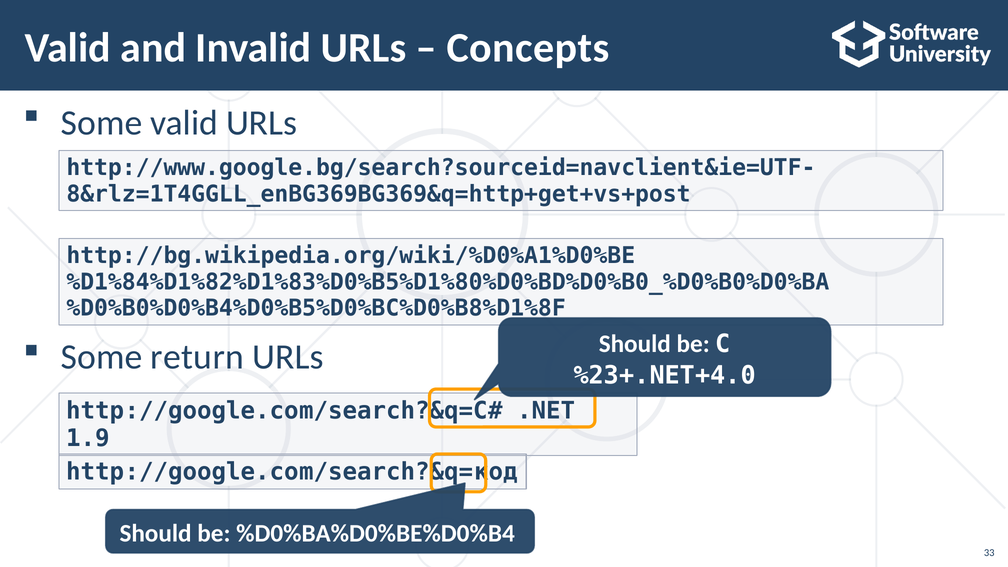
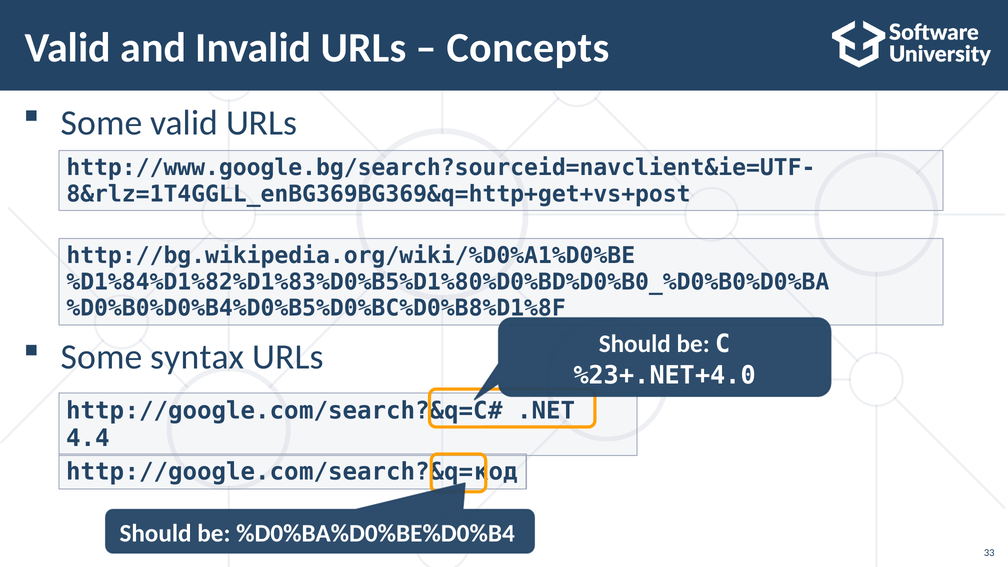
return: return -> syntax (197, 357)
1.9: 1.9 -> 4.4 (88, 438)
